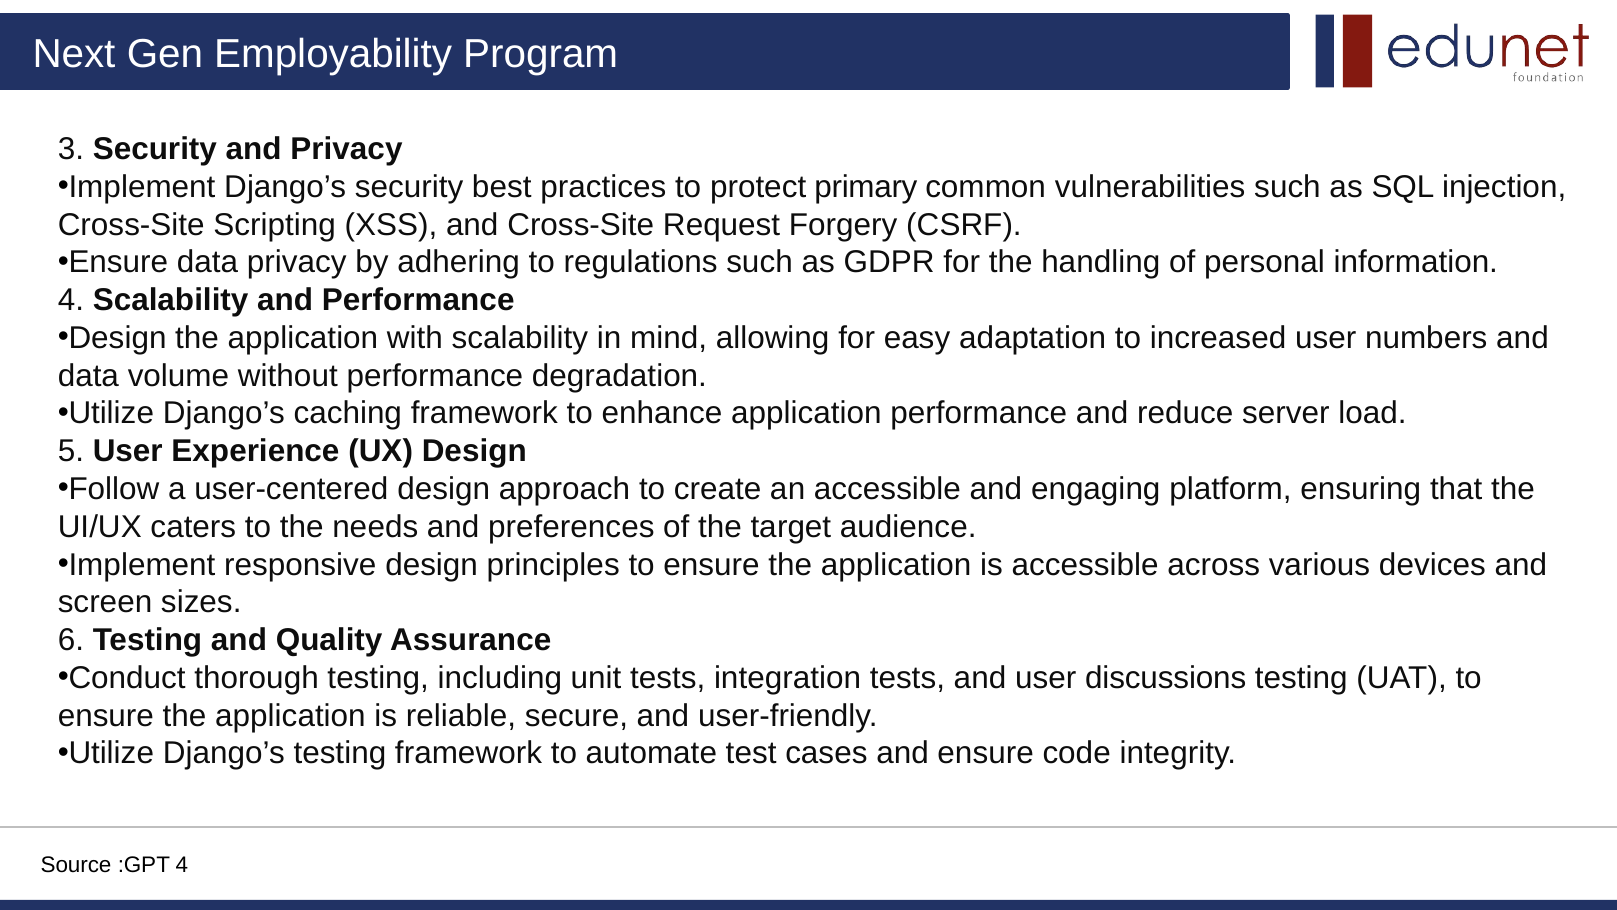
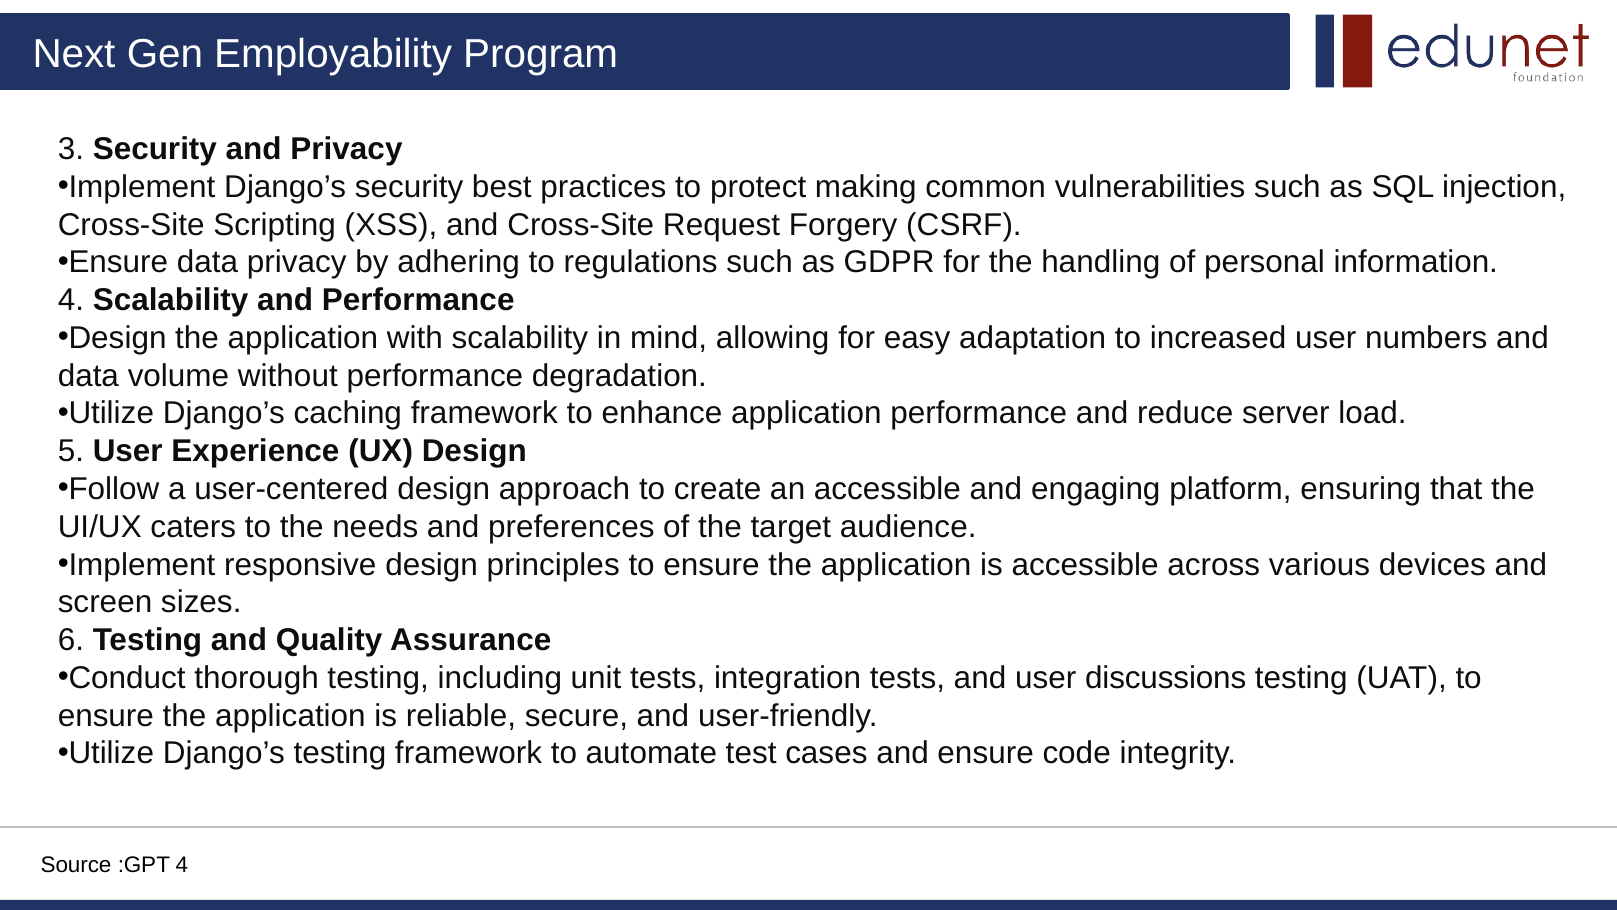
primary: primary -> making (866, 187)
